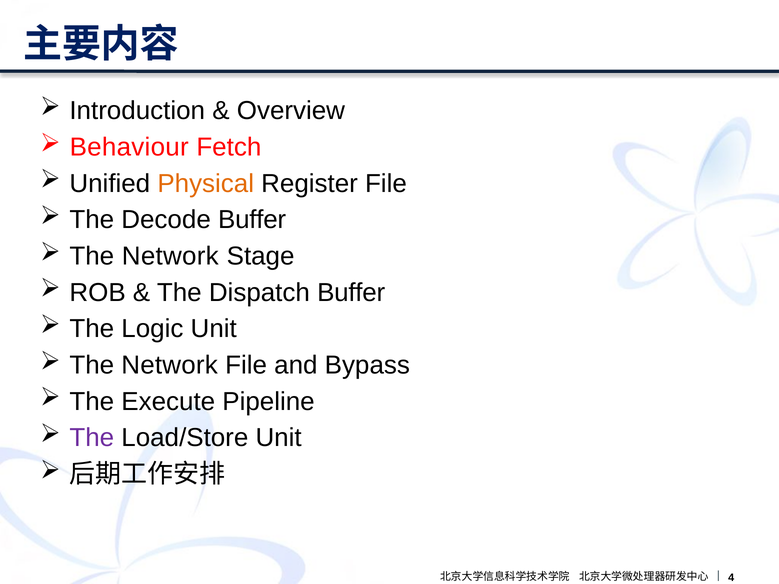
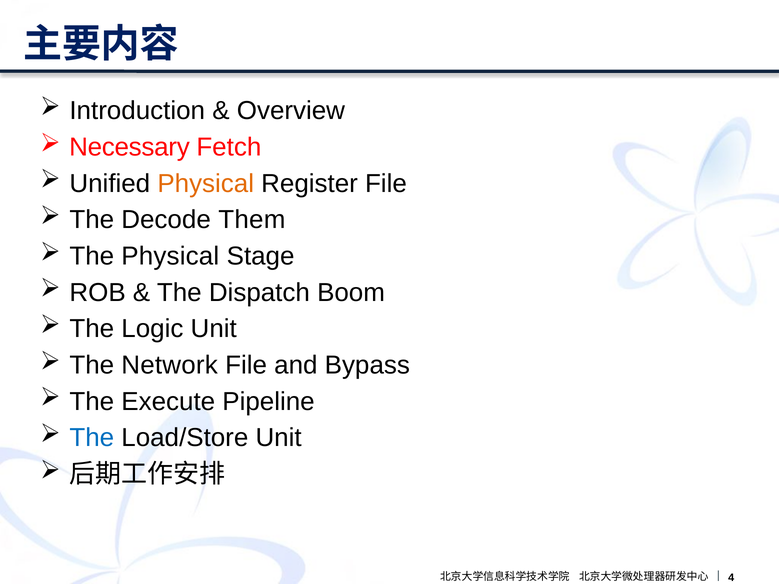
Behaviour: Behaviour -> Necessary (129, 147)
Decode Buffer: Buffer -> Them (252, 220)
Network: Network -> Physical (170, 256)
Dispatch Buffer: Buffer -> Boom (351, 293)
The colour: purple -> blue (92, 438)
